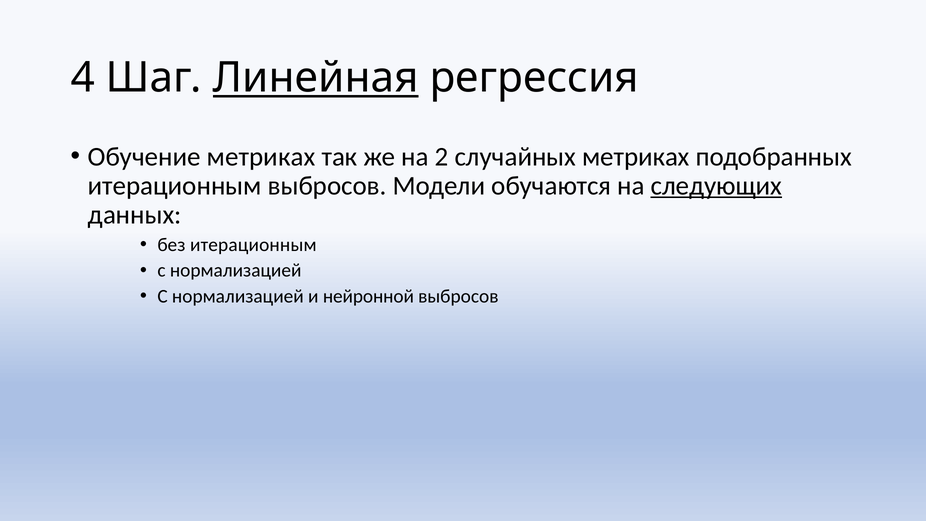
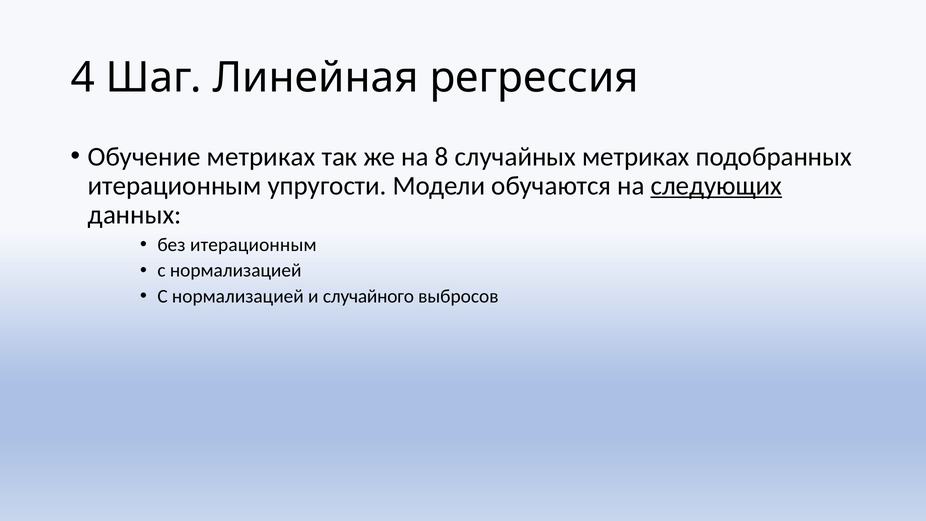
Линейная underline: present -> none (316, 78)
2: 2 -> 8 (442, 157)
итерационным выбросов: выбросов -> упругости (327, 186)
нейронной: нейронной -> случайного (368, 296)
